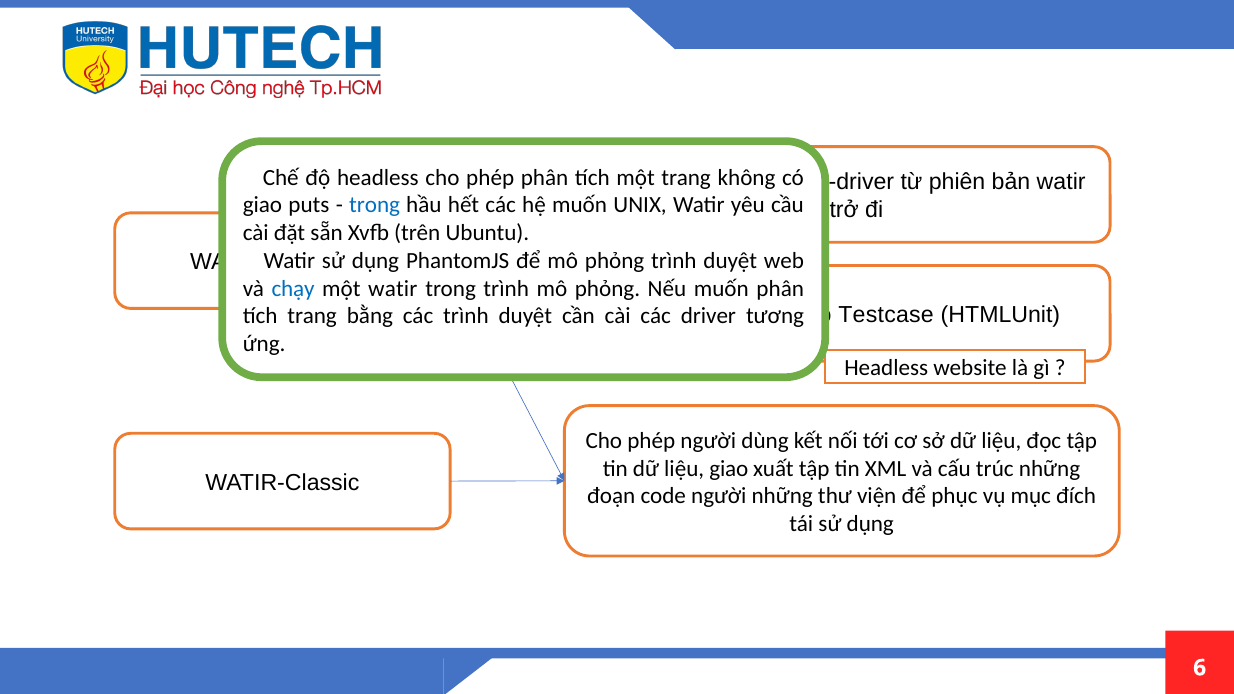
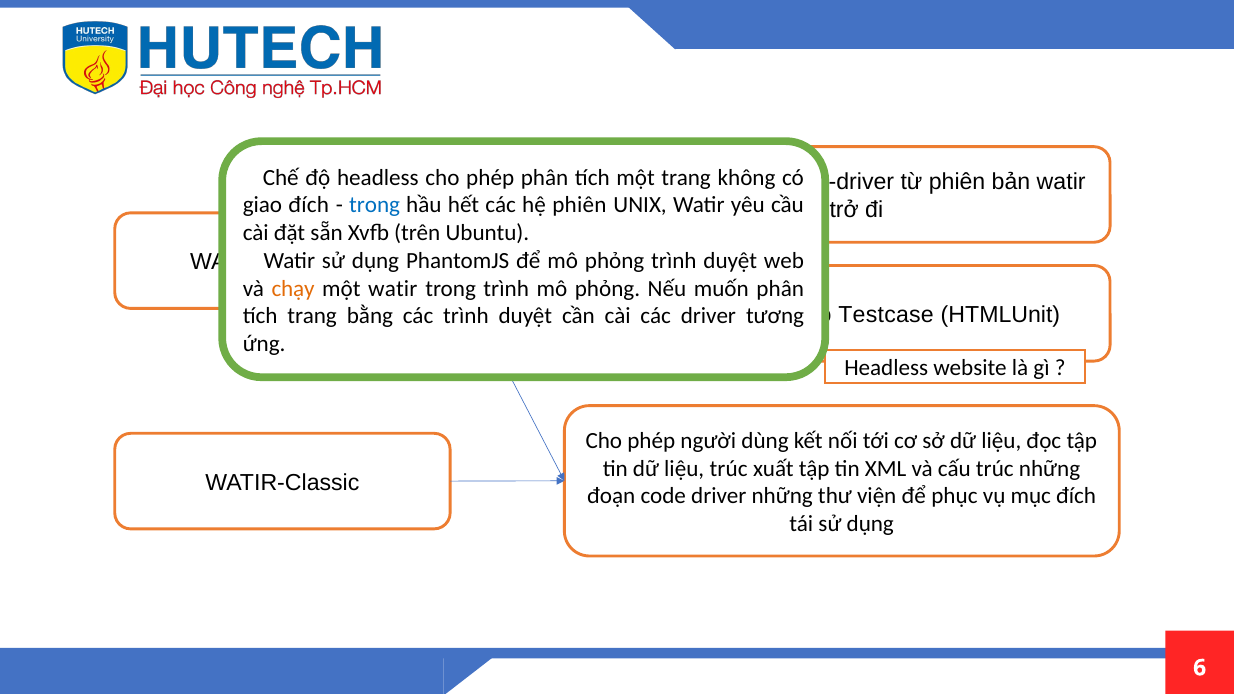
giao puts: puts -> đích (309, 205)
hệ muốn: muốn -> phiên (579, 205)
chạy colour: blue -> orange (293, 289)
liệu giao: giao -> trúc (729, 469)
code người: người -> driver (719, 496)
